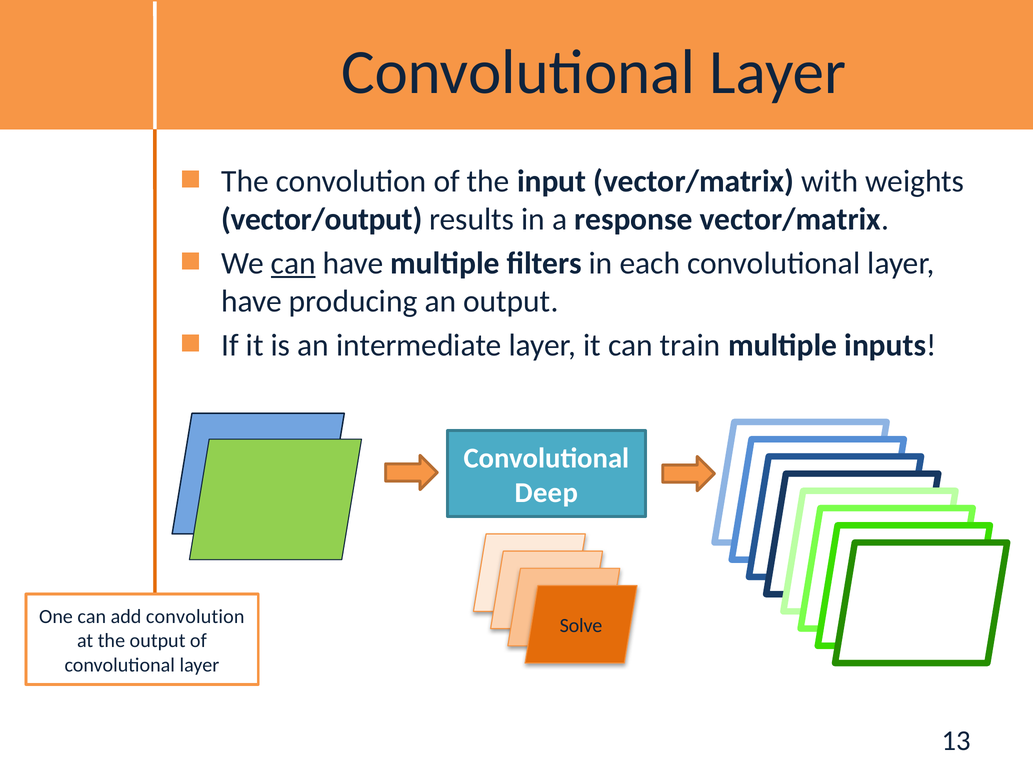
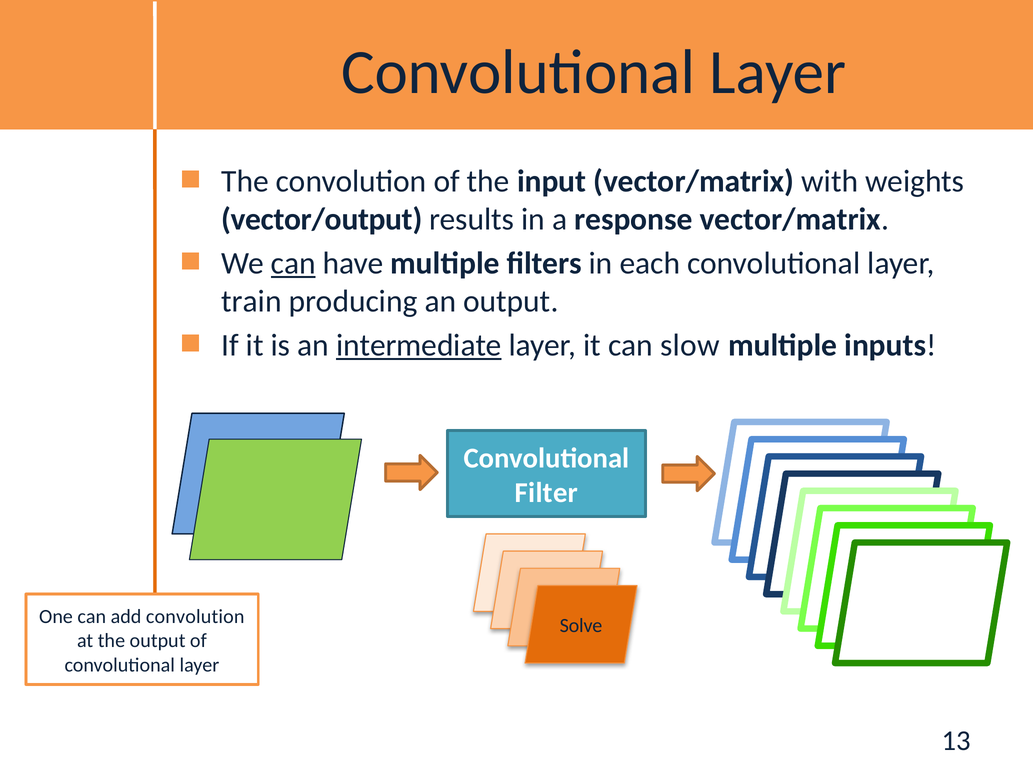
have: have -> train (252, 301)
intermediate underline: none -> present (419, 345)
train: train -> slow (690, 345)
Deep: Deep -> Filter (546, 493)
